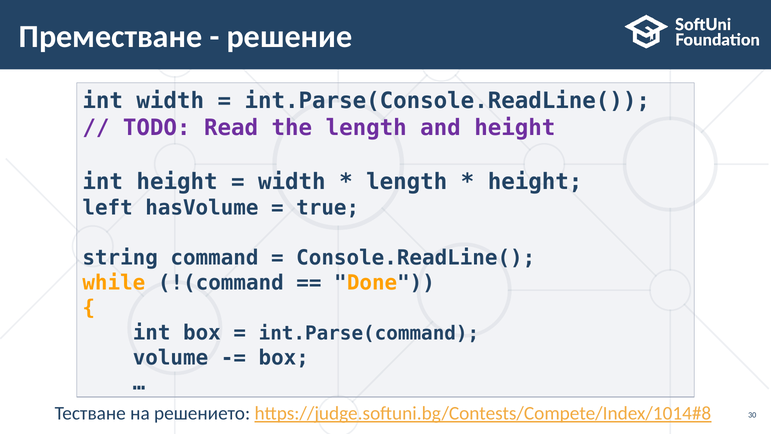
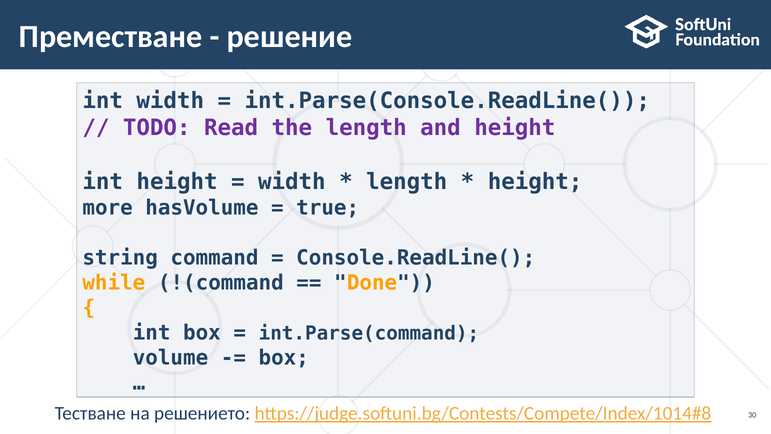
left: left -> more (108, 208)
